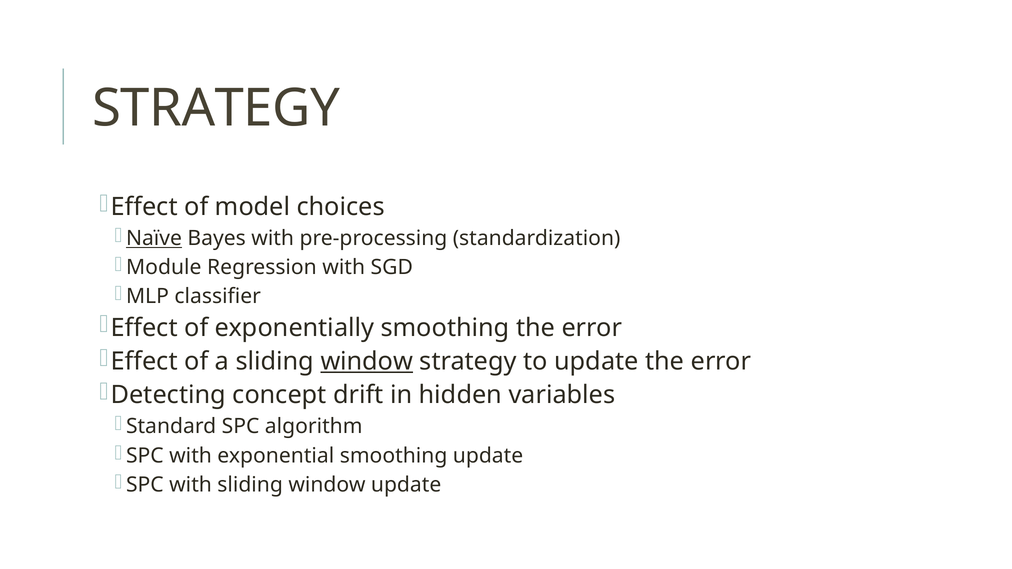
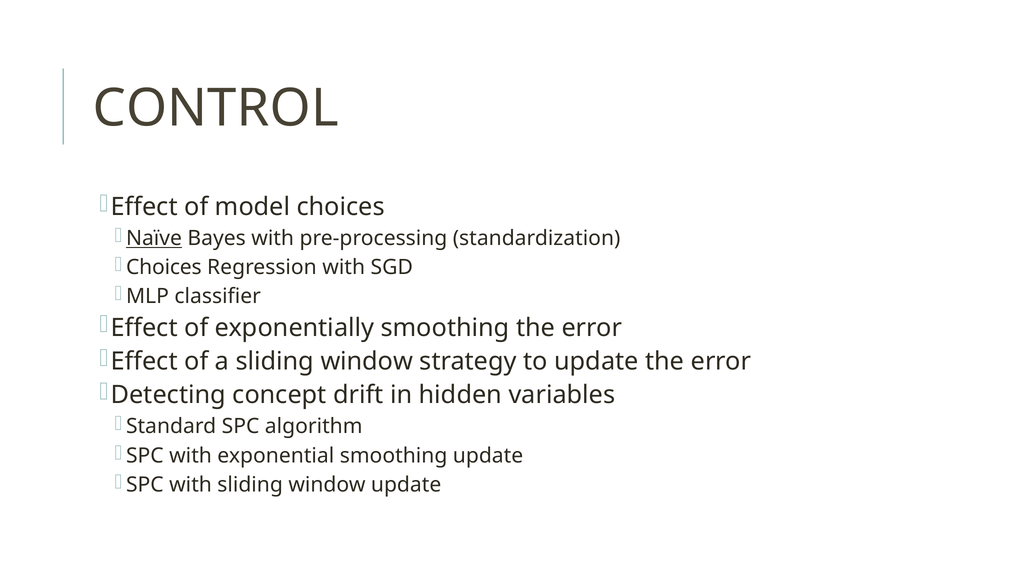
STRATEGY: STRATEGY -> CONTROL (216, 109)
Module: Module -> Choices (164, 268)
window underline: present -> none (367, 362)
